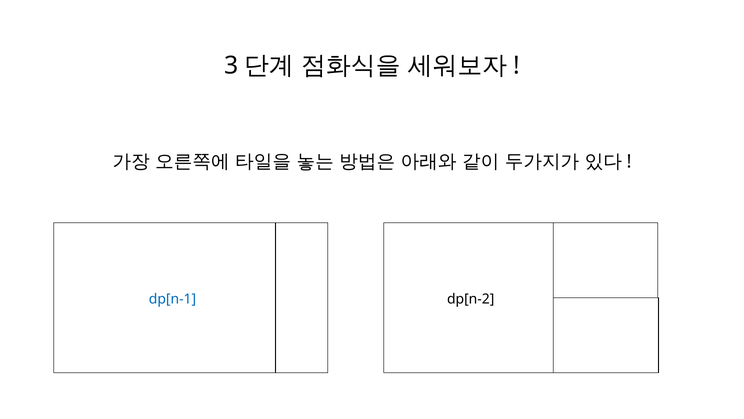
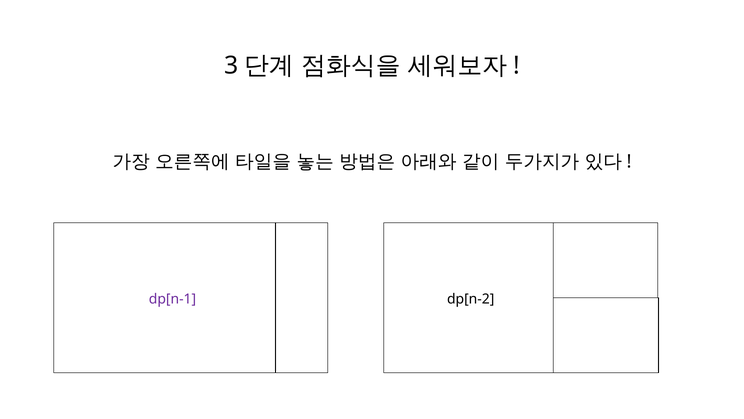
dp[n-1 colour: blue -> purple (172, 299)
